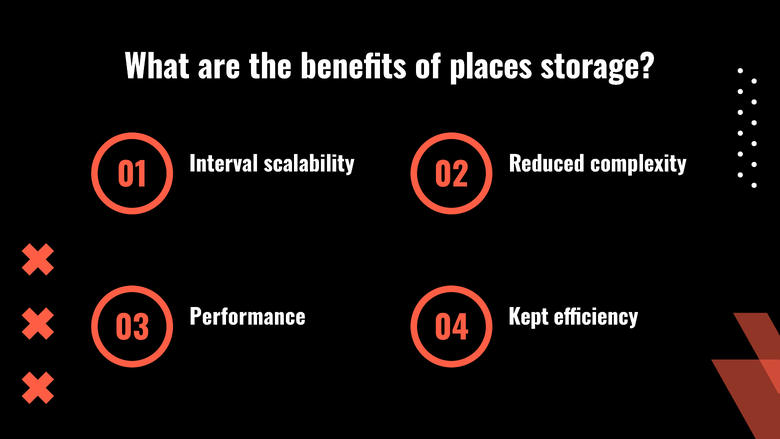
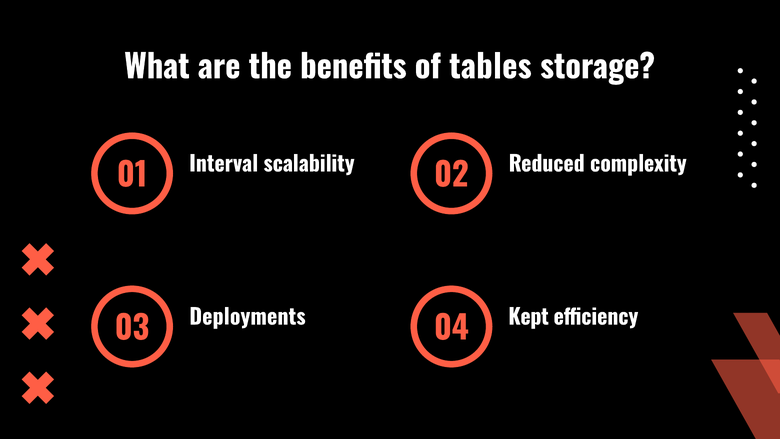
places: places -> tables (490, 68)
Performance: Performance -> Deployments (247, 317)
